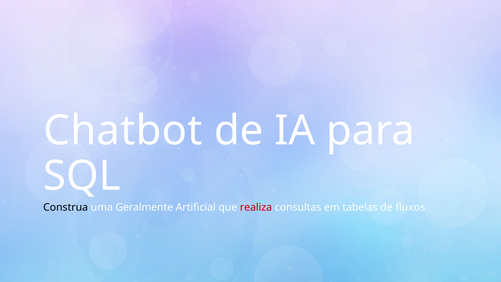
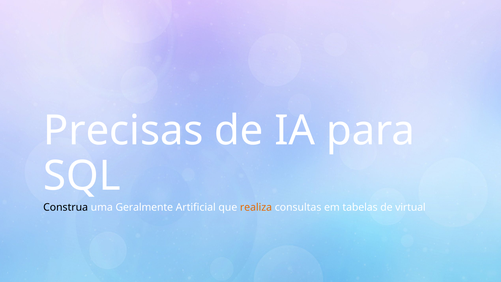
Chatbot: Chatbot -> Precisas (123, 131)
realiza colour: red -> orange (256, 207)
fluxos: fluxos -> virtual (410, 207)
